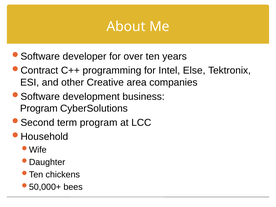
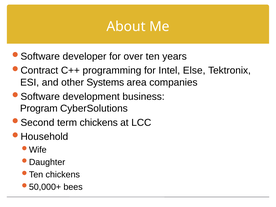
Creative: Creative -> Systems (105, 82)
term program: program -> chickens (99, 123)
